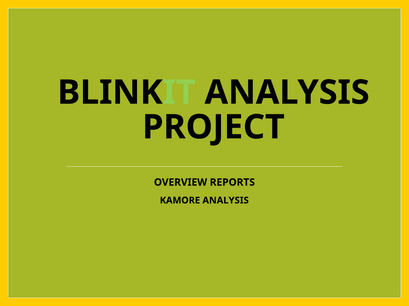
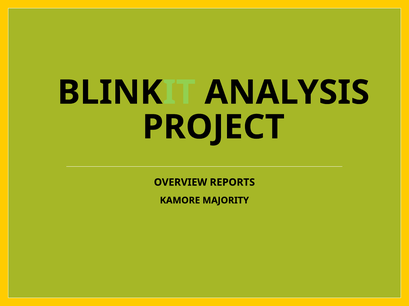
KAMORE ANALYSIS: ANALYSIS -> MAJORITY (226, 201)
